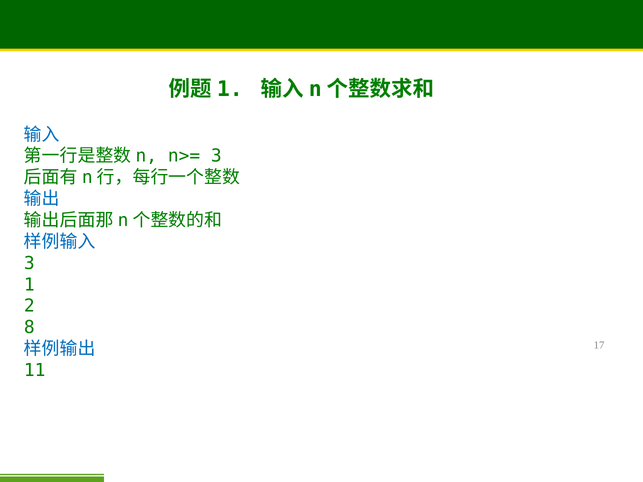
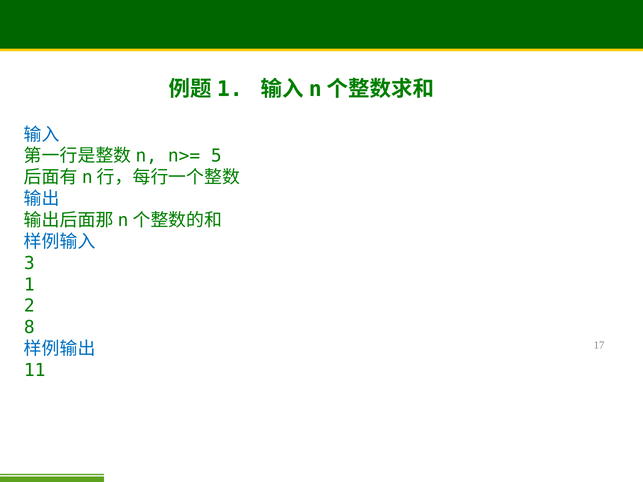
n>= 3: 3 -> 5 (216, 156)
